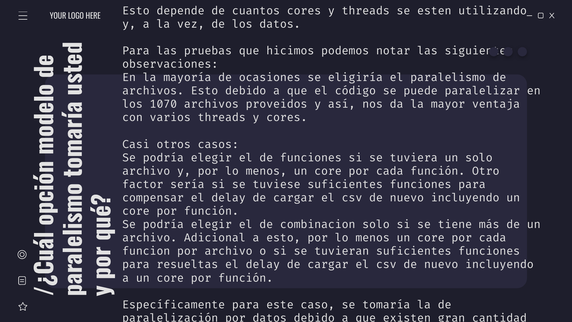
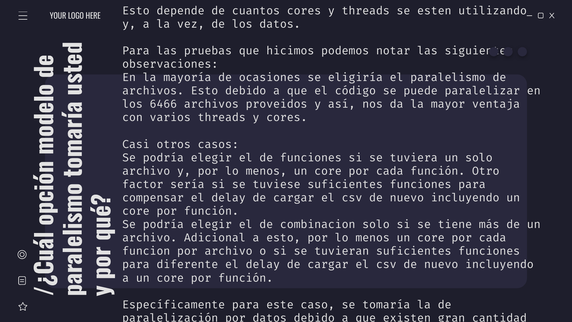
1070: 1070 -> 6466 (163, 104)
resueltas: resueltas -> diferente (187, 264)
